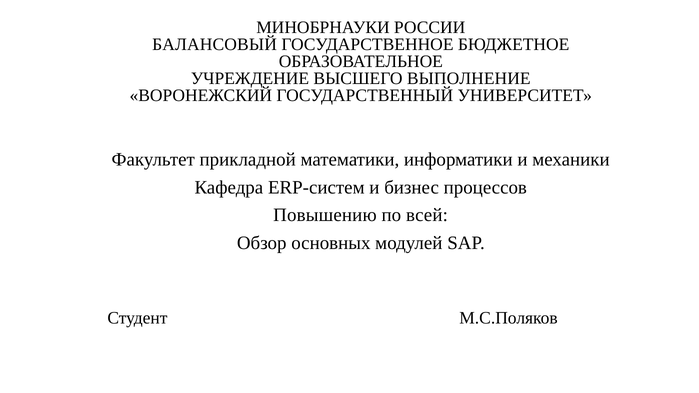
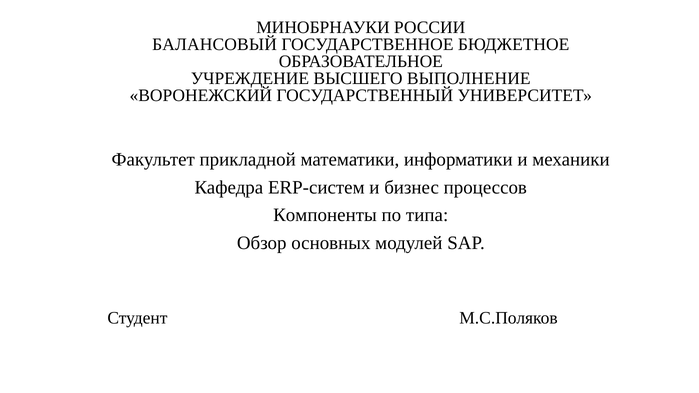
Повышению: Повышению -> Компоненты (325, 215)
всей: всей -> типа (427, 215)
